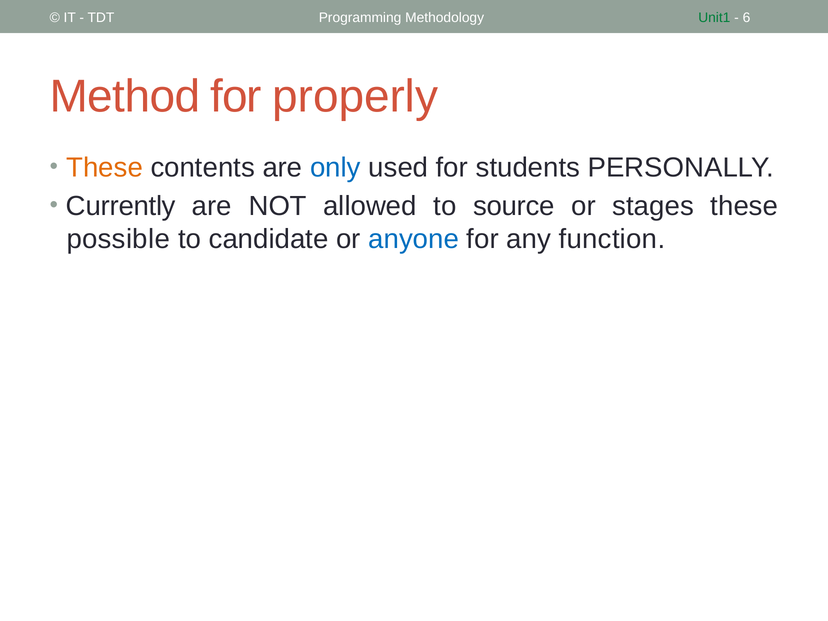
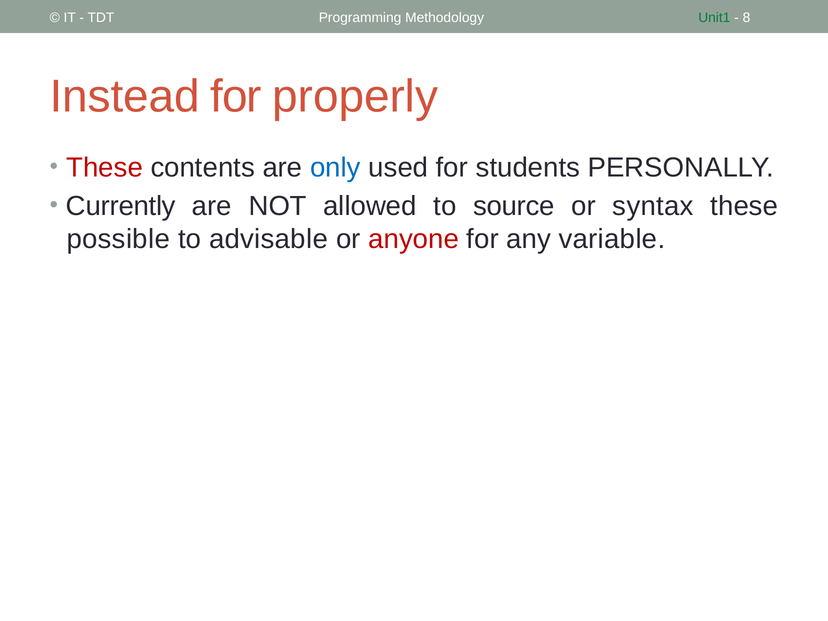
6: 6 -> 8 (747, 17)
Method: Method -> Instead (125, 96)
These colour: orange -> red (105, 168)
stages: stages -> syntax (653, 206)
candidate: candidate -> advisable (268, 239)
anyone colour: blue -> red (414, 239)
function: function -> variable (612, 239)
